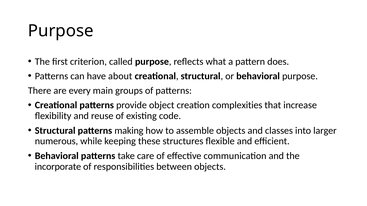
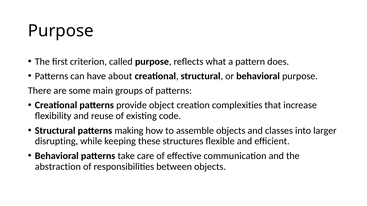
every: every -> some (80, 91)
numerous: numerous -> disrupting (56, 142)
incorporate: incorporate -> abstraction (58, 167)
